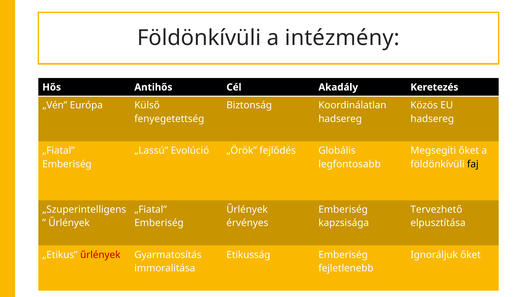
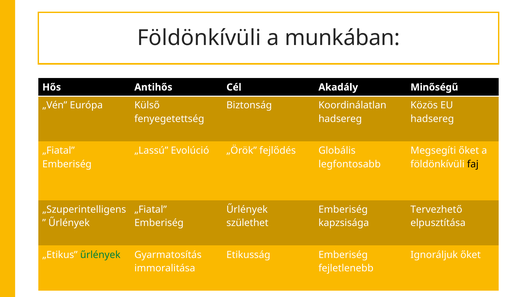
intézmény: intézmény -> munkában (342, 38)
Keretezés: Keretezés -> Minőségű (434, 87)
érvényes: érvényes -> születhet (247, 223)
űrlények colour: red -> green (100, 254)
